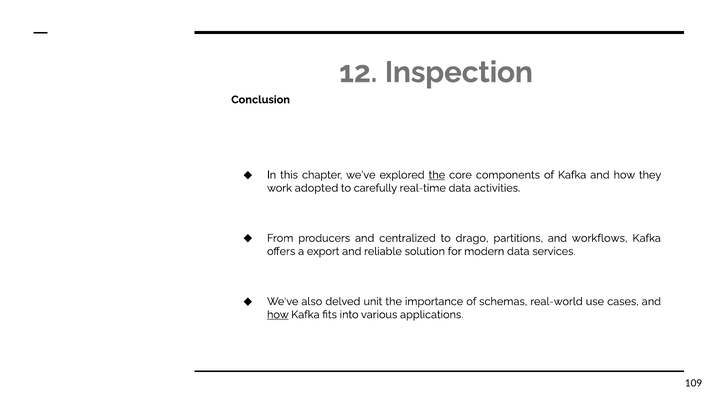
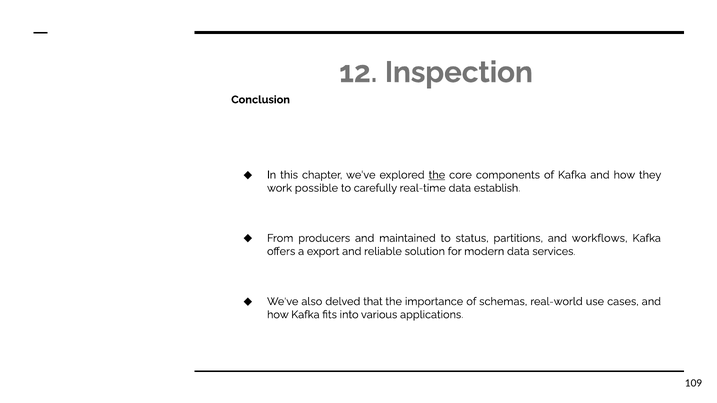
adopted: adopted -> possible (316, 188)
activities: activities -> establish (497, 188)
centralized: centralized -> maintained (407, 238)
drago: drago -> status (472, 238)
unit: unit -> that (373, 302)
how underline: present -> none (278, 315)
